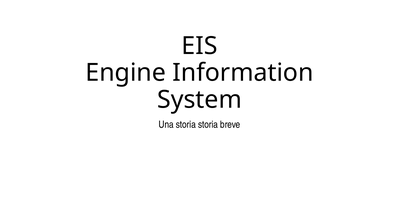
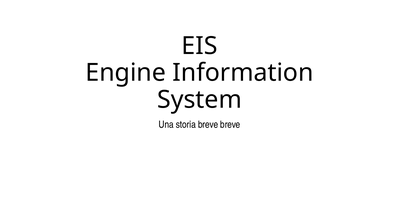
storia storia: storia -> breve (208, 125)
